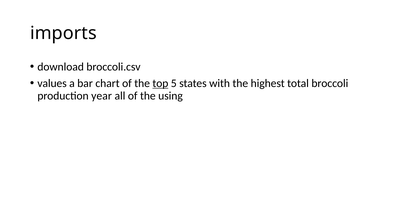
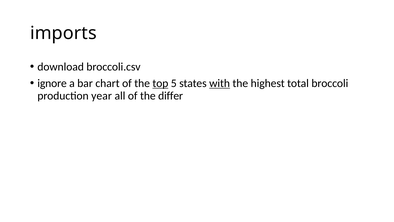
values: values -> ignore (52, 83)
with underline: none -> present (220, 83)
using: using -> differ (171, 96)
